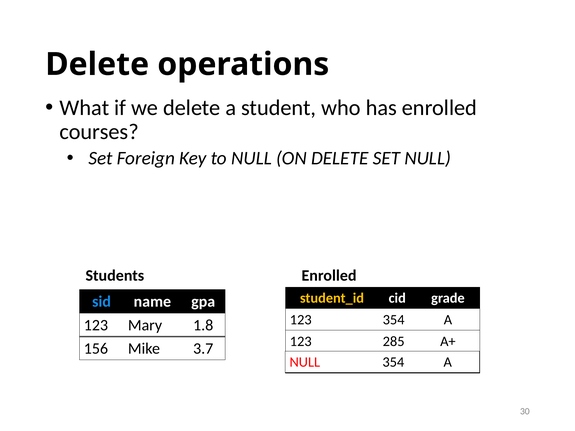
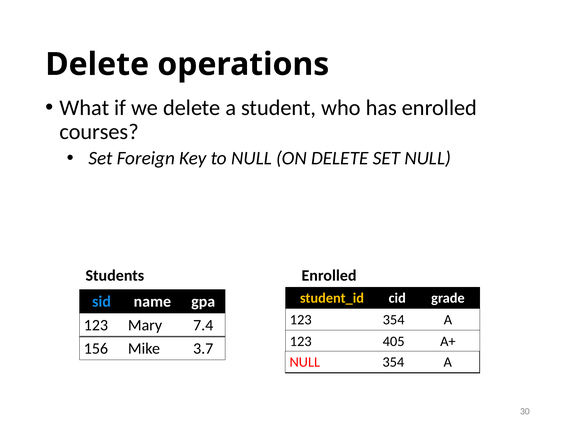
1.8: 1.8 -> 7.4 (203, 326)
285: 285 -> 405 (394, 341)
